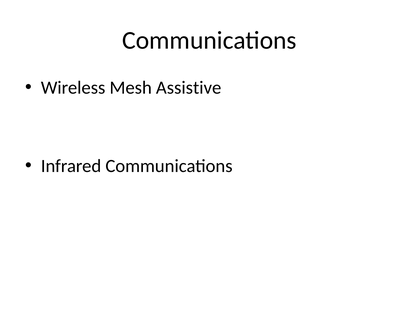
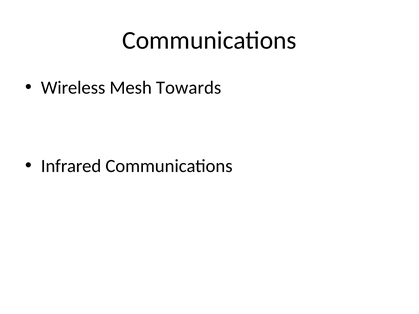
Assistive: Assistive -> Towards (189, 88)
